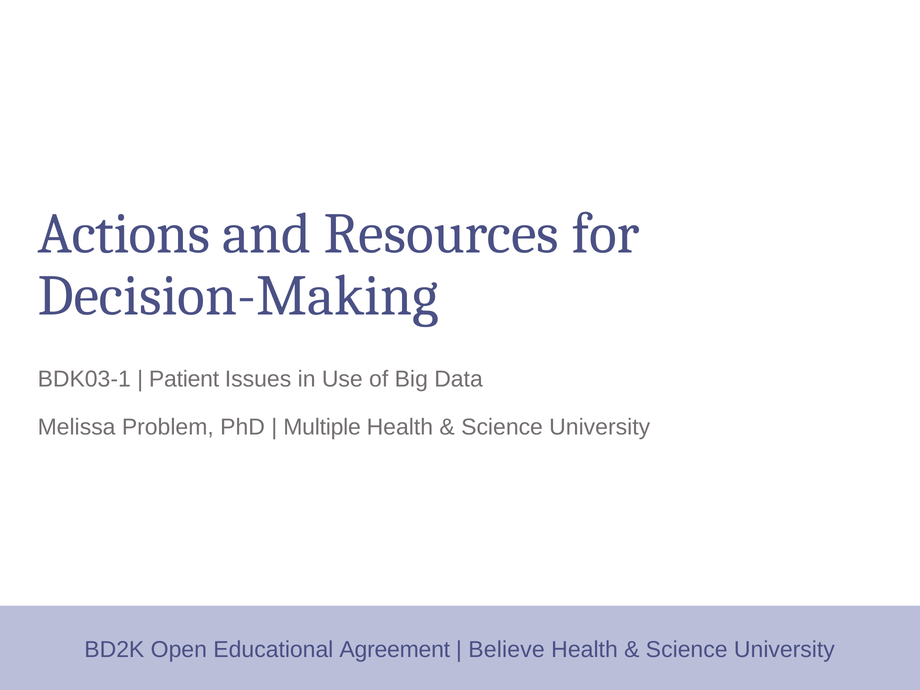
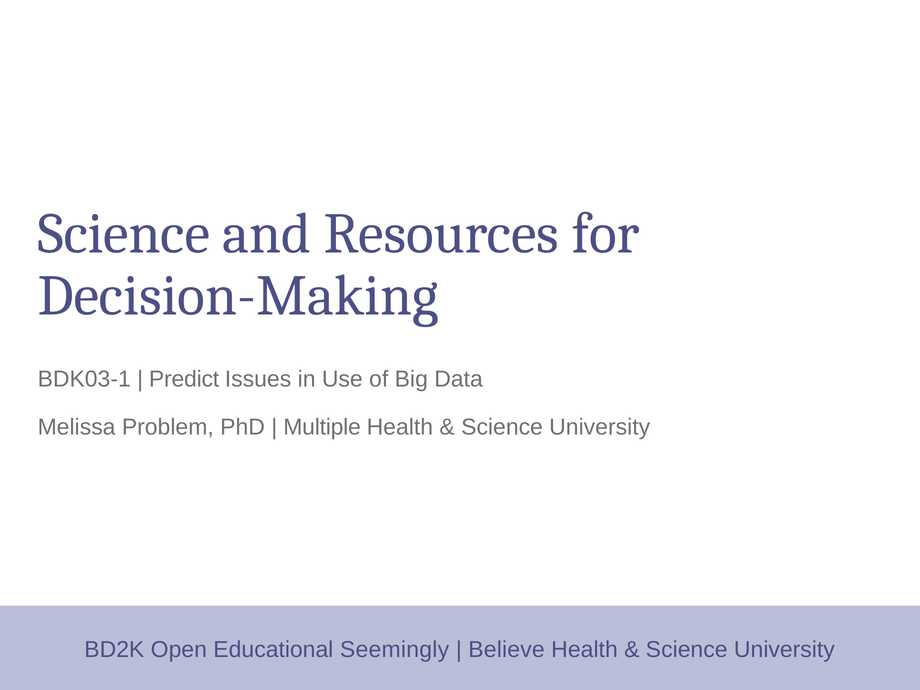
Actions: Actions -> Science (124, 234)
Patient: Patient -> Predict (184, 379)
Agreement: Agreement -> Seemingly (395, 649)
